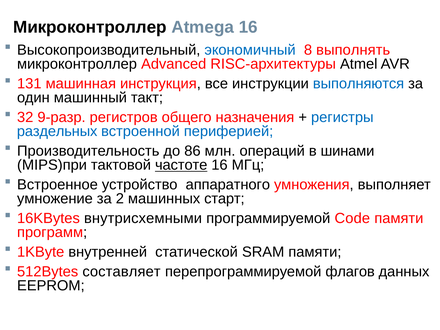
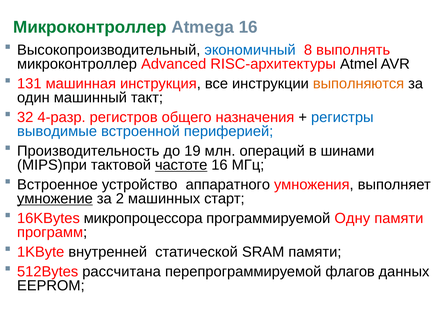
Микроконтроллер colour: black -> green (90, 27)
выполняются colour: blue -> orange (359, 84)
9-разр: 9-разр -> 4-разр (62, 117)
раздельных: раздельных -> выводимые (57, 131)
86: 86 -> 19 (192, 151)
умножение underline: none -> present (55, 199)
внутрисхемными: внутрисхемными -> микропроцессора (143, 218)
Code: Code -> Одну (352, 218)
составляет: составляет -> рассчитана (122, 272)
